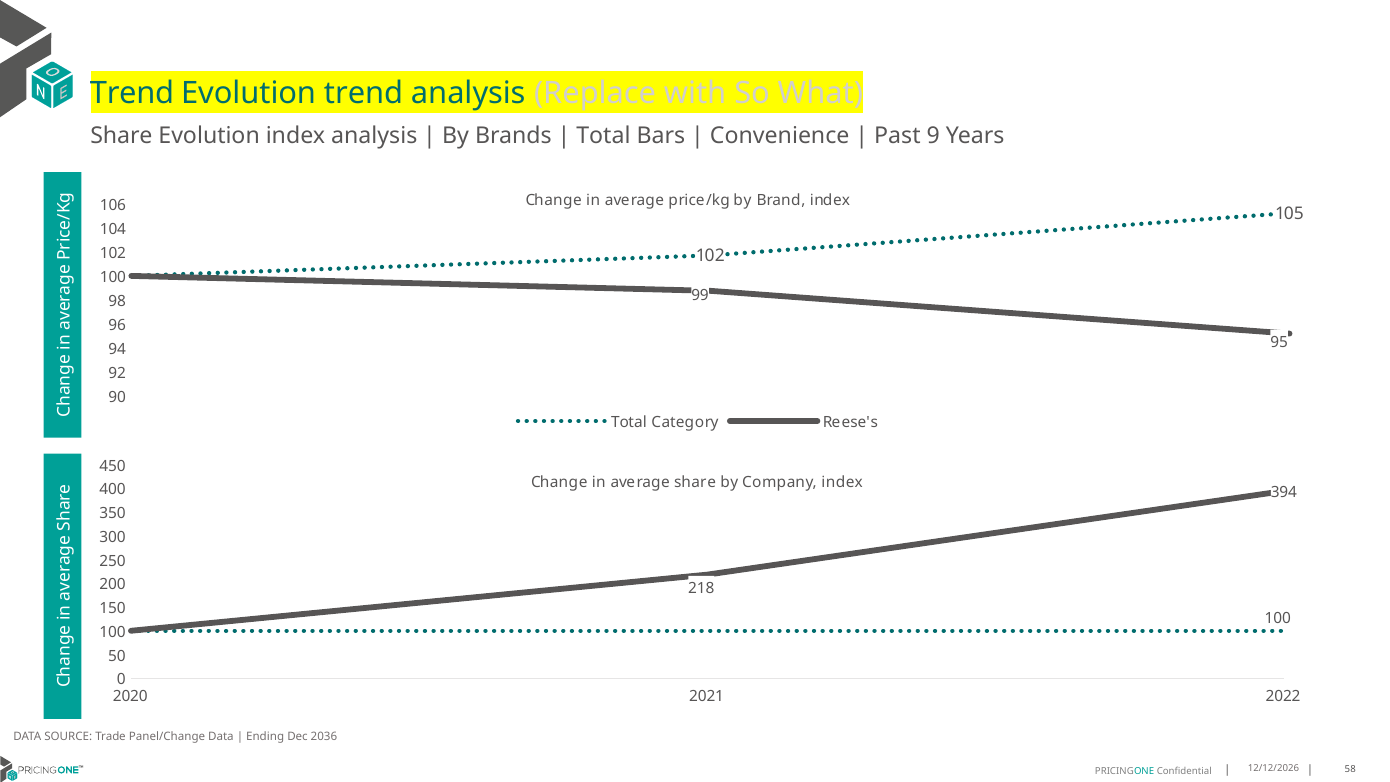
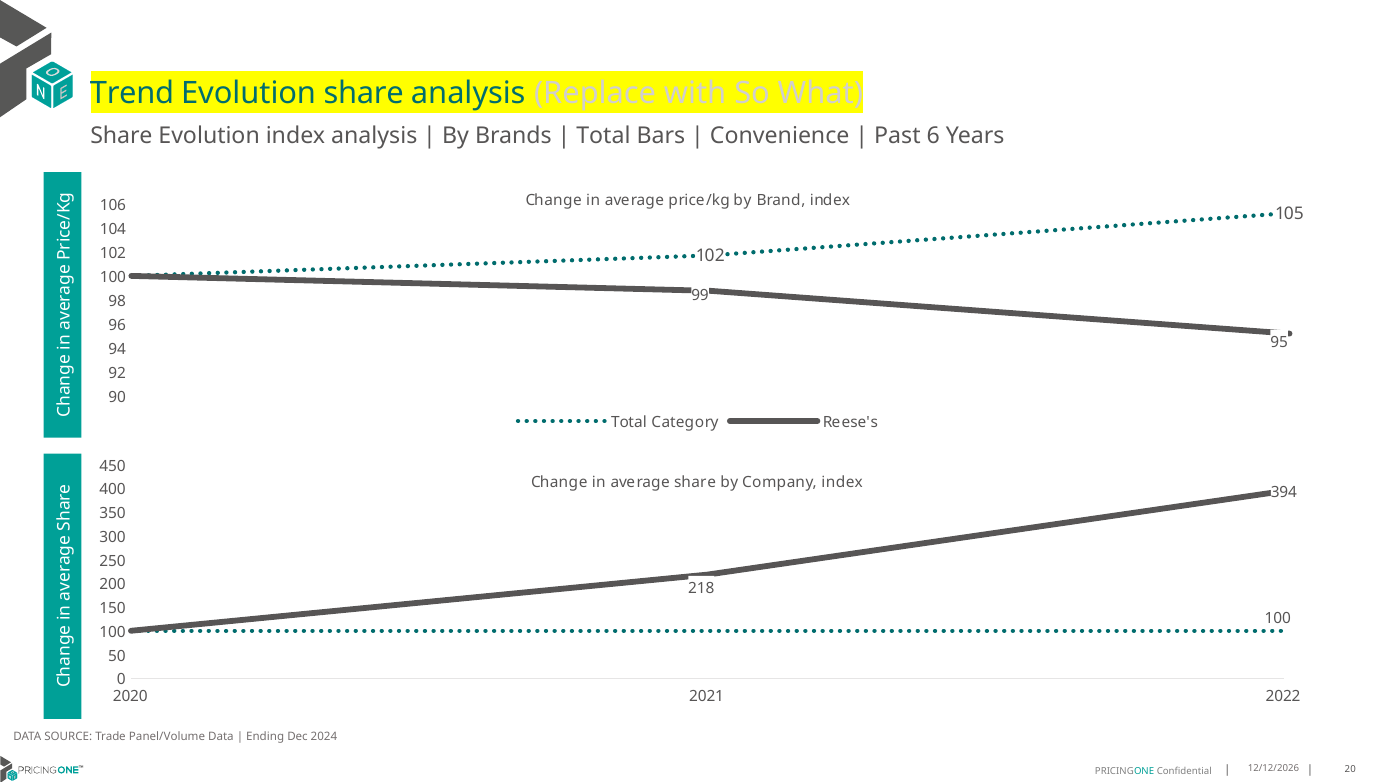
Evolution trend: trend -> share (364, 93)
9: 9 -> 6 (933, 136)
Panel/Change: Panel/Change -> Panel/Volume (167, 736)
2036: 2036 -> 2024 (324, 736)
58: 58 -> 20 (1350, 769)
